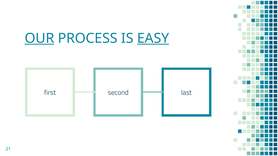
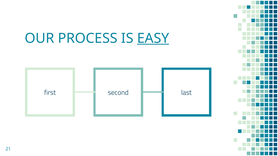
OUR underline: present -> none (39, 38)
